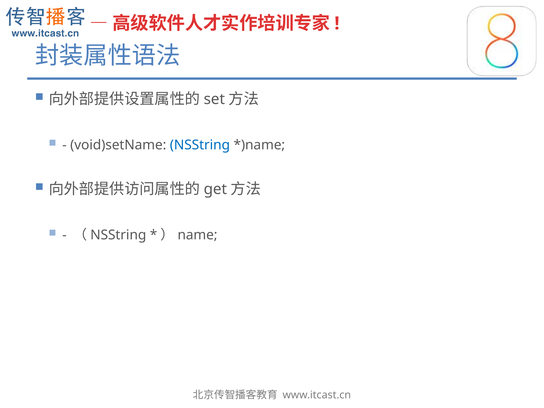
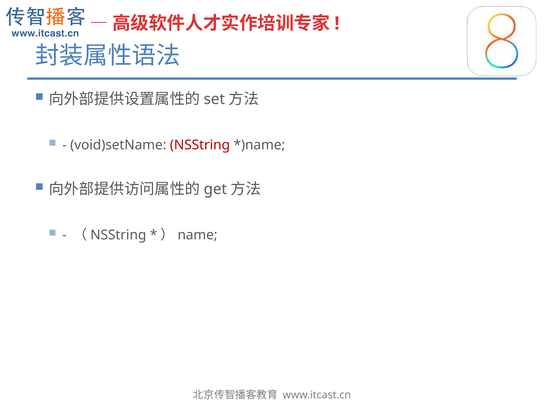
NSString colour: blue -> red (200, 145)
